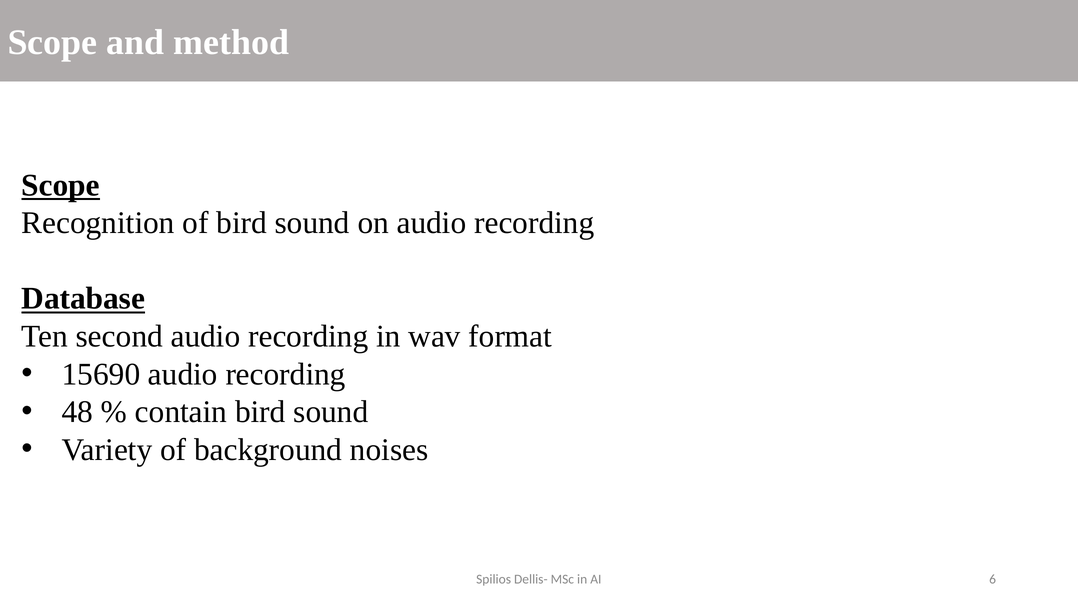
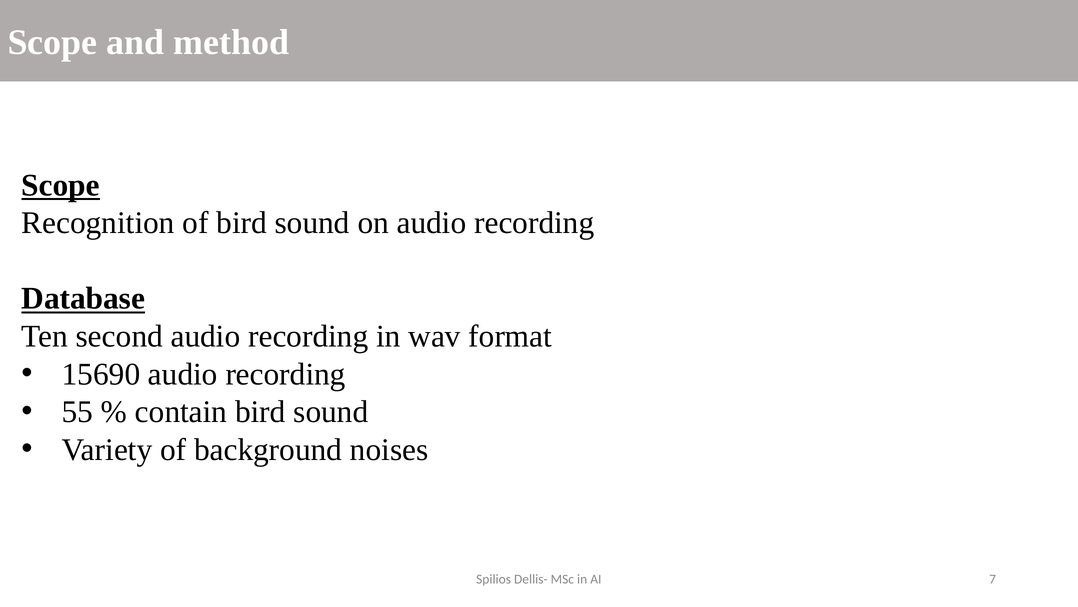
48: 48 -> 55 (78, 412)
6: 6 -> 7 (993, 579)
